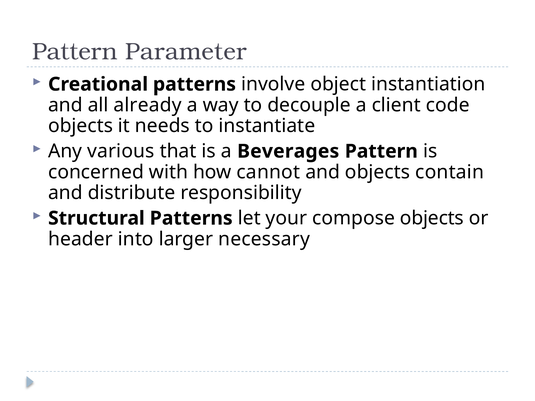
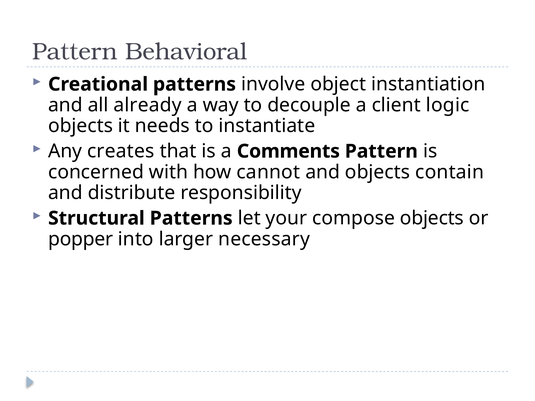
Parameter: Parameter -> Behavioral (186, 52)
code: code -> logic (448, 105)
various: various -> creates (121, 151)
Beverages: Beverages -> Comments (288, 151)
header: header -> popper (81, 239)
